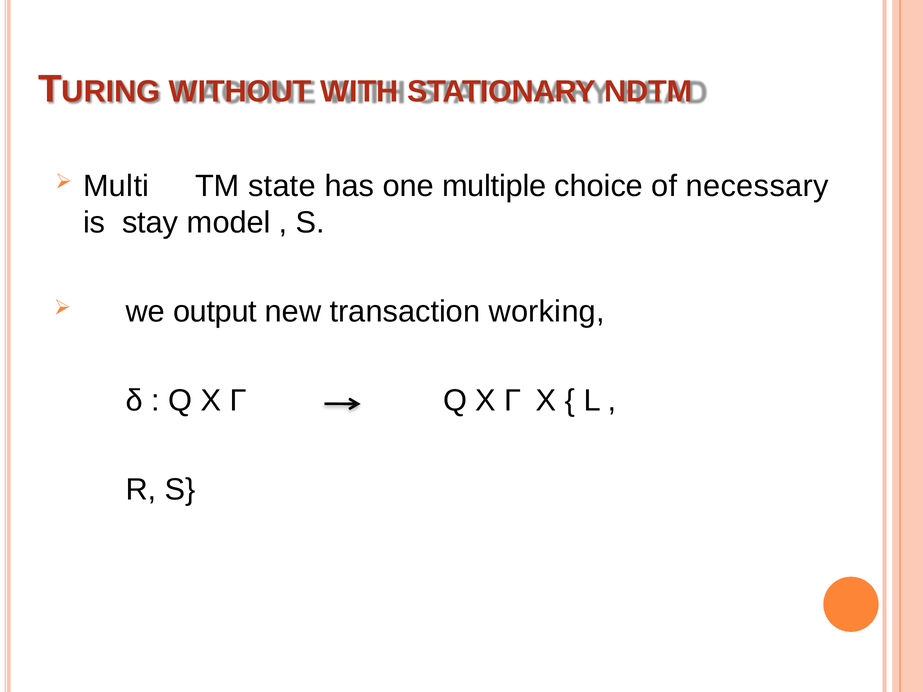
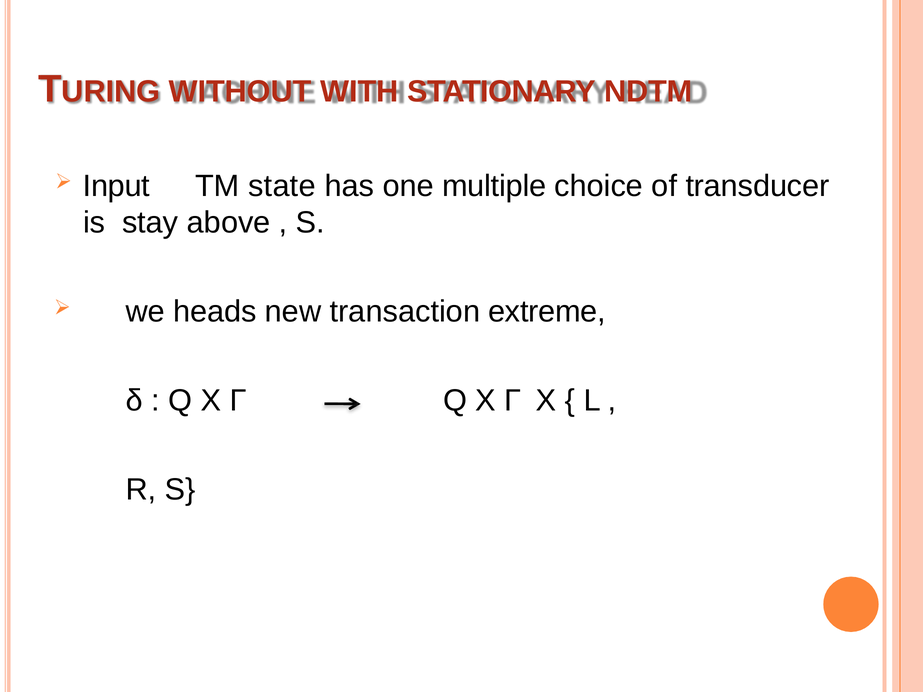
Multi: Multi -> Input (116, 186)
necessary: necessary -> transducer (757, 186)
model: model -> above (229, 223)
output: output -> heads (215, 312)
working: working -> extreme (547, 312)
